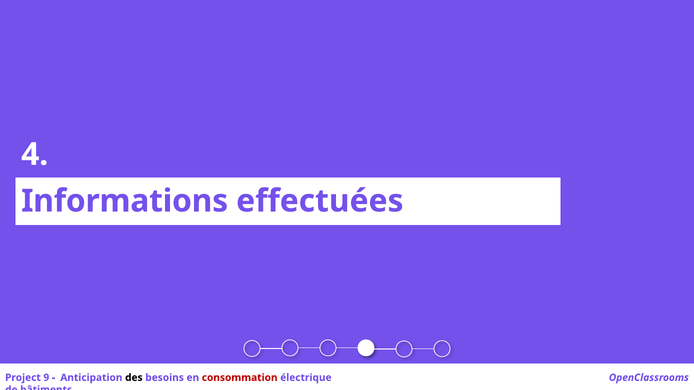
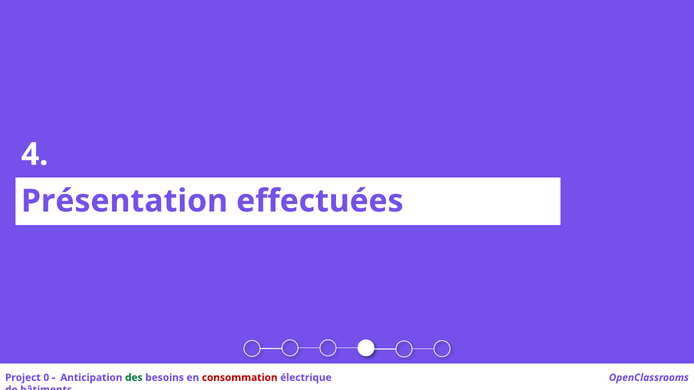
Informations: Informations -> Présentation (124, 201)
9: 9 -> 0 (46, 378)
des colour: black -> green (134, 378)
